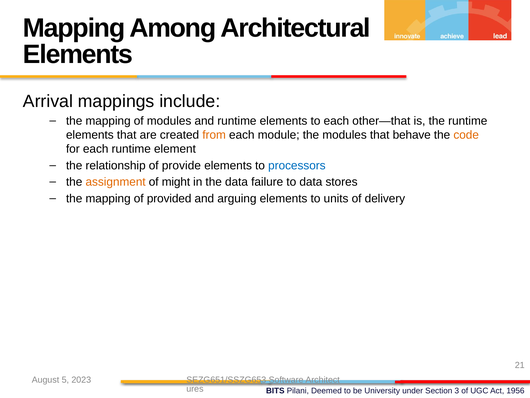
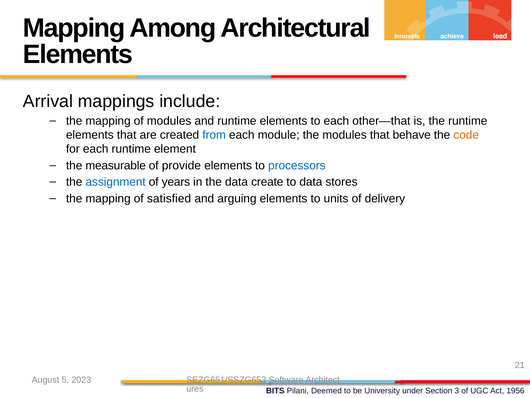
from colour: orange -> blue (214, 135)
relationship: relationship -> measurable (116, 165)
assignment colour: orange -> blue (116, 182)
might: might -> years (176, 182)
failure: failure -> create (267, 182)
provided: provided -> satisfied (169, 198)
